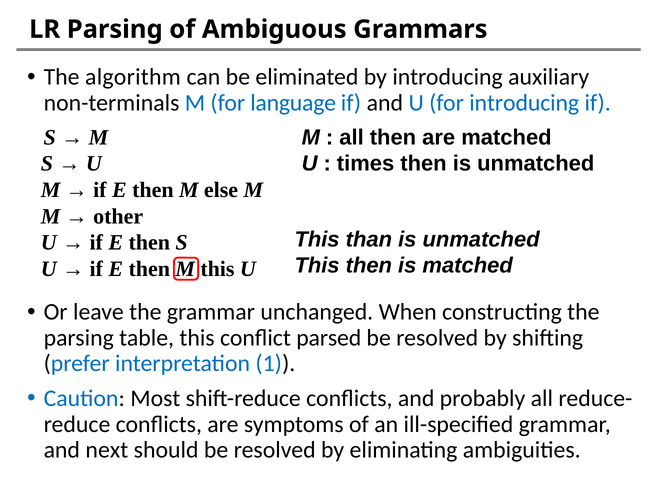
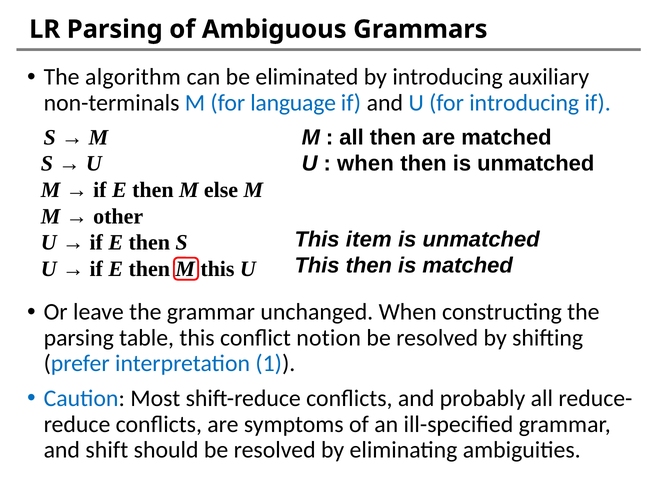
times: times -> when (365, 164)
than: than -> item (369, 239)
parsed: parsed -> notion (329, 338)
next: next -> shift (107, 450)
